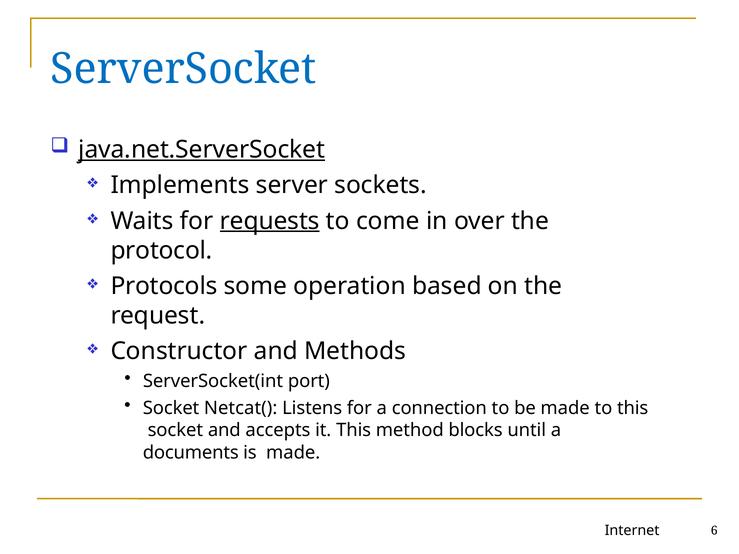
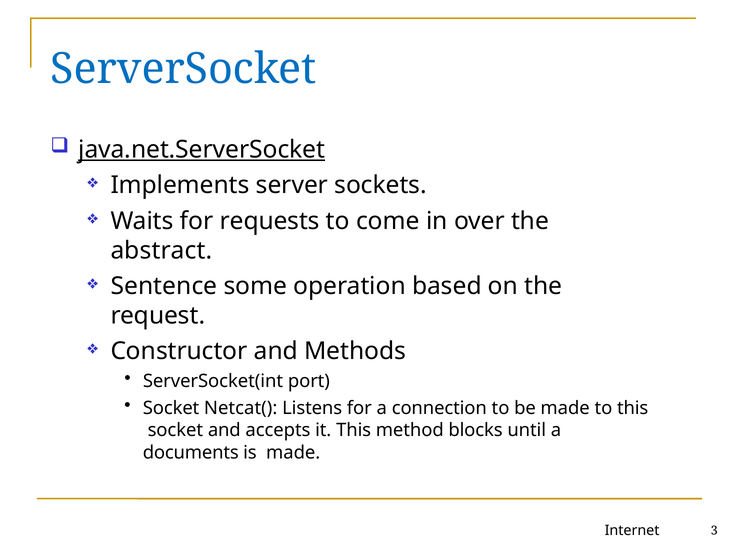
requests underline: present -> none (270, 221)
protocol: protocol -> abstract (161, 251)
Protocols: Protocols -> Sentence (164, 286)
6: 6 -> 3 (714, 531)
